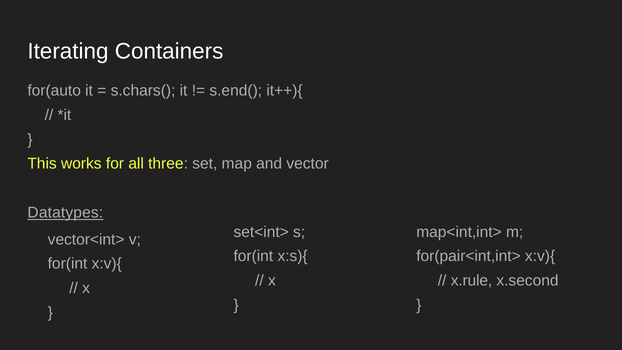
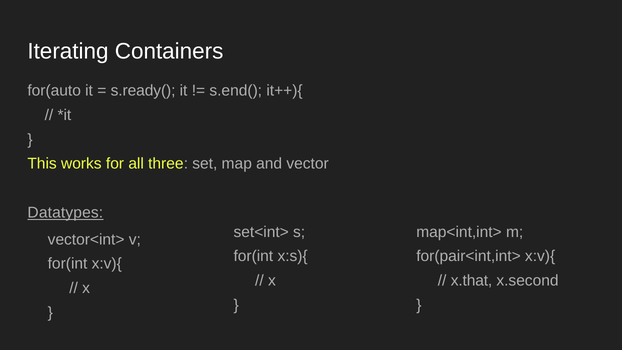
s.chars(: s.chars( -> s.ready( (143, 91)
x.rule: x.rule -> x.that (472, 281)
